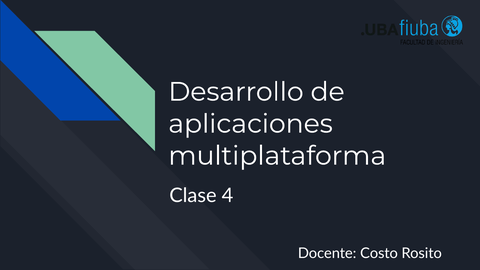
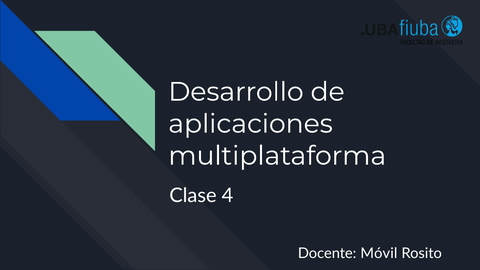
Costo: Costo -> Móvil (379, 253)
